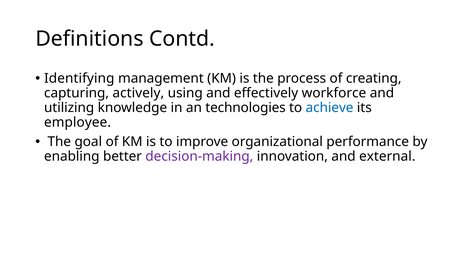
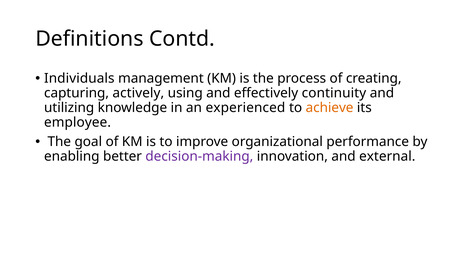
Identifying: Identifying -> Individuals (79, 78)
workforce: workforce -> continuity (334, 93)
technologies: technologies -> experienced (245, 108)
achieve colour: blue -> orange (330, 108)
